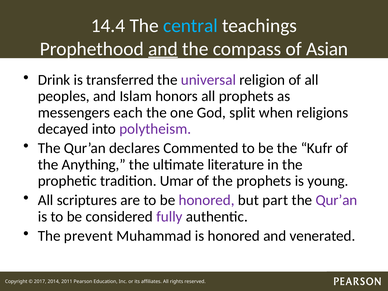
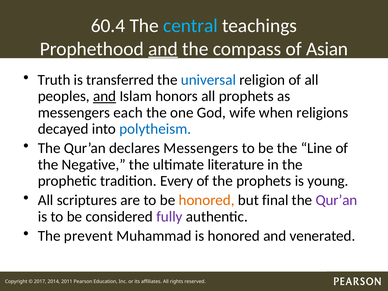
14.4: 14.4 -> 60.4 (108, 26)
Drink: Drink -> Truth (54, 80)
universal colour: purple -> blue (208, 80)
and underline: none -> present (105, 96)
split: split -> wife (243, 113)
polytheism colour: purple -> blue (155, 129)
declares Commented: Commented -> Messengers (201, 148)
Kufr: Kufr -> Line (316, 148)
Anything: Anything -> Negative (94, 165)
Umar: Umar -> Every (177, 181)
honored colour: purple -> orange (207, 200)
part: part -> final (275, 200)
